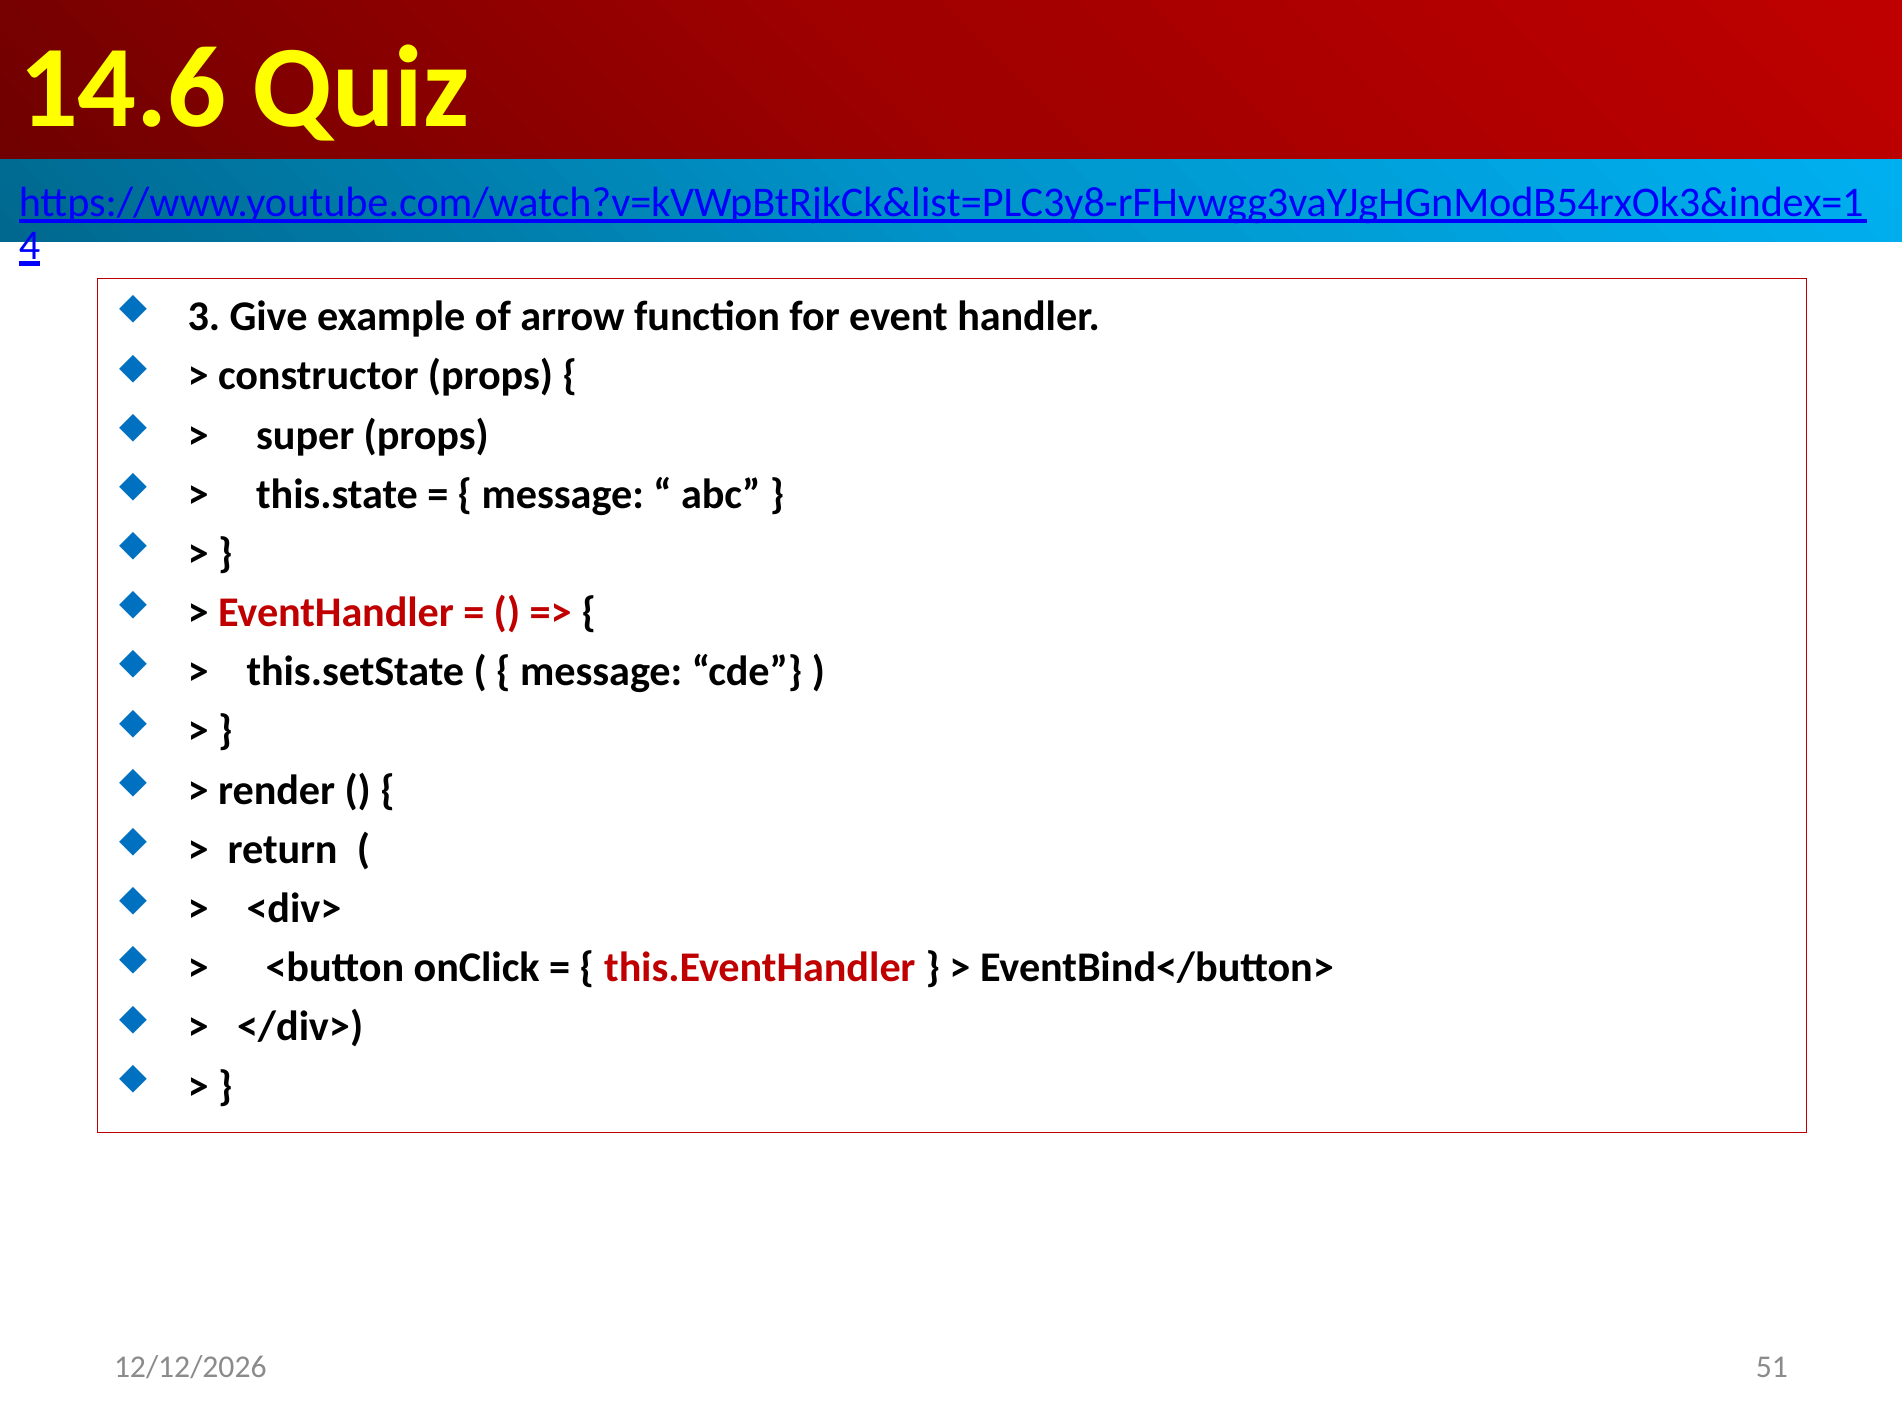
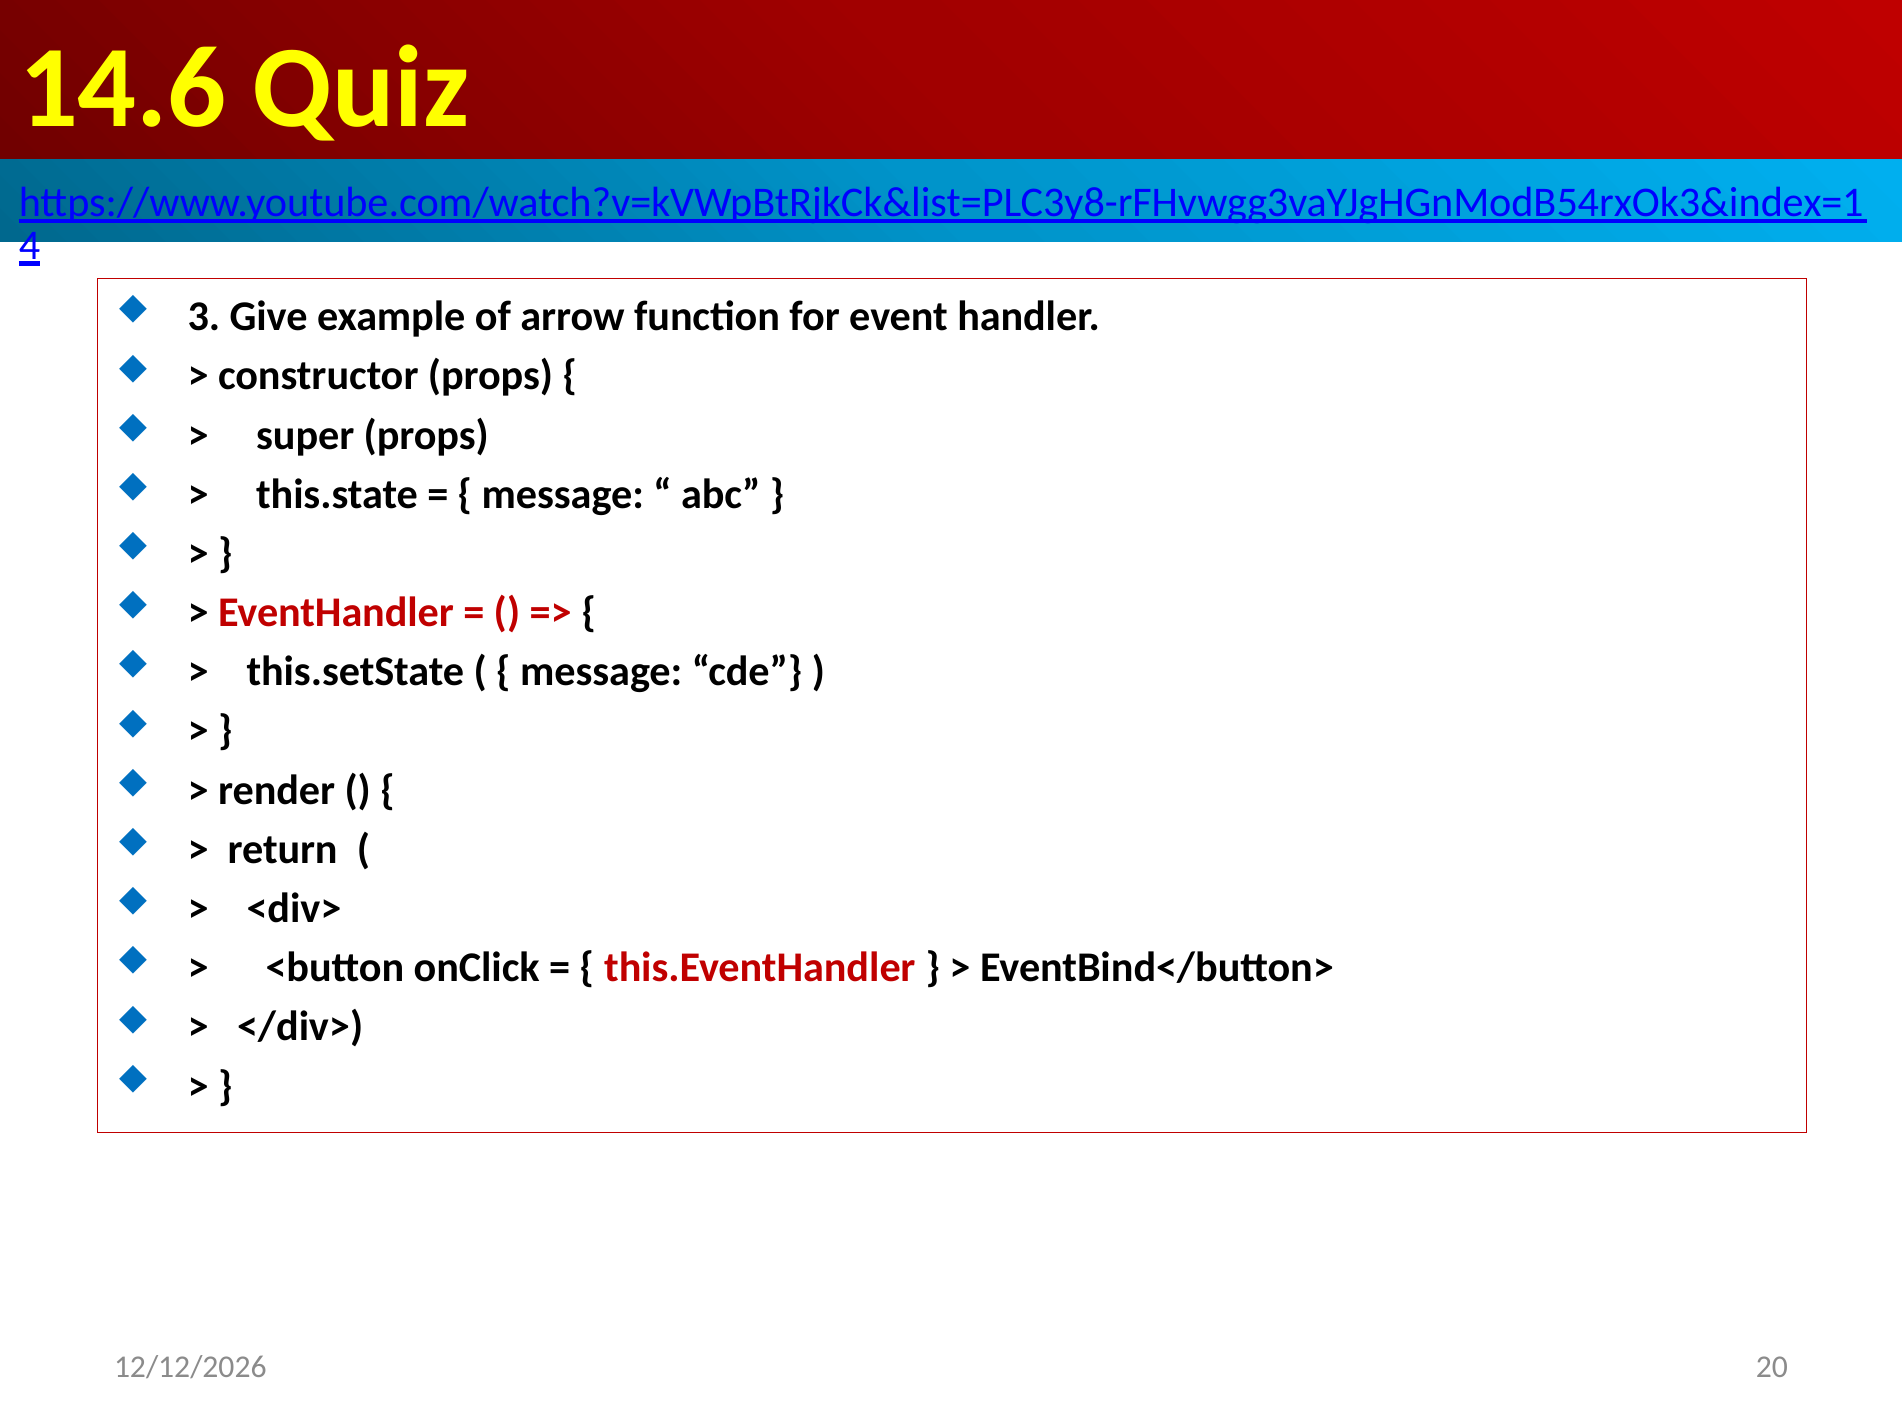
51: 51 -> 20 (1772, 1366)
